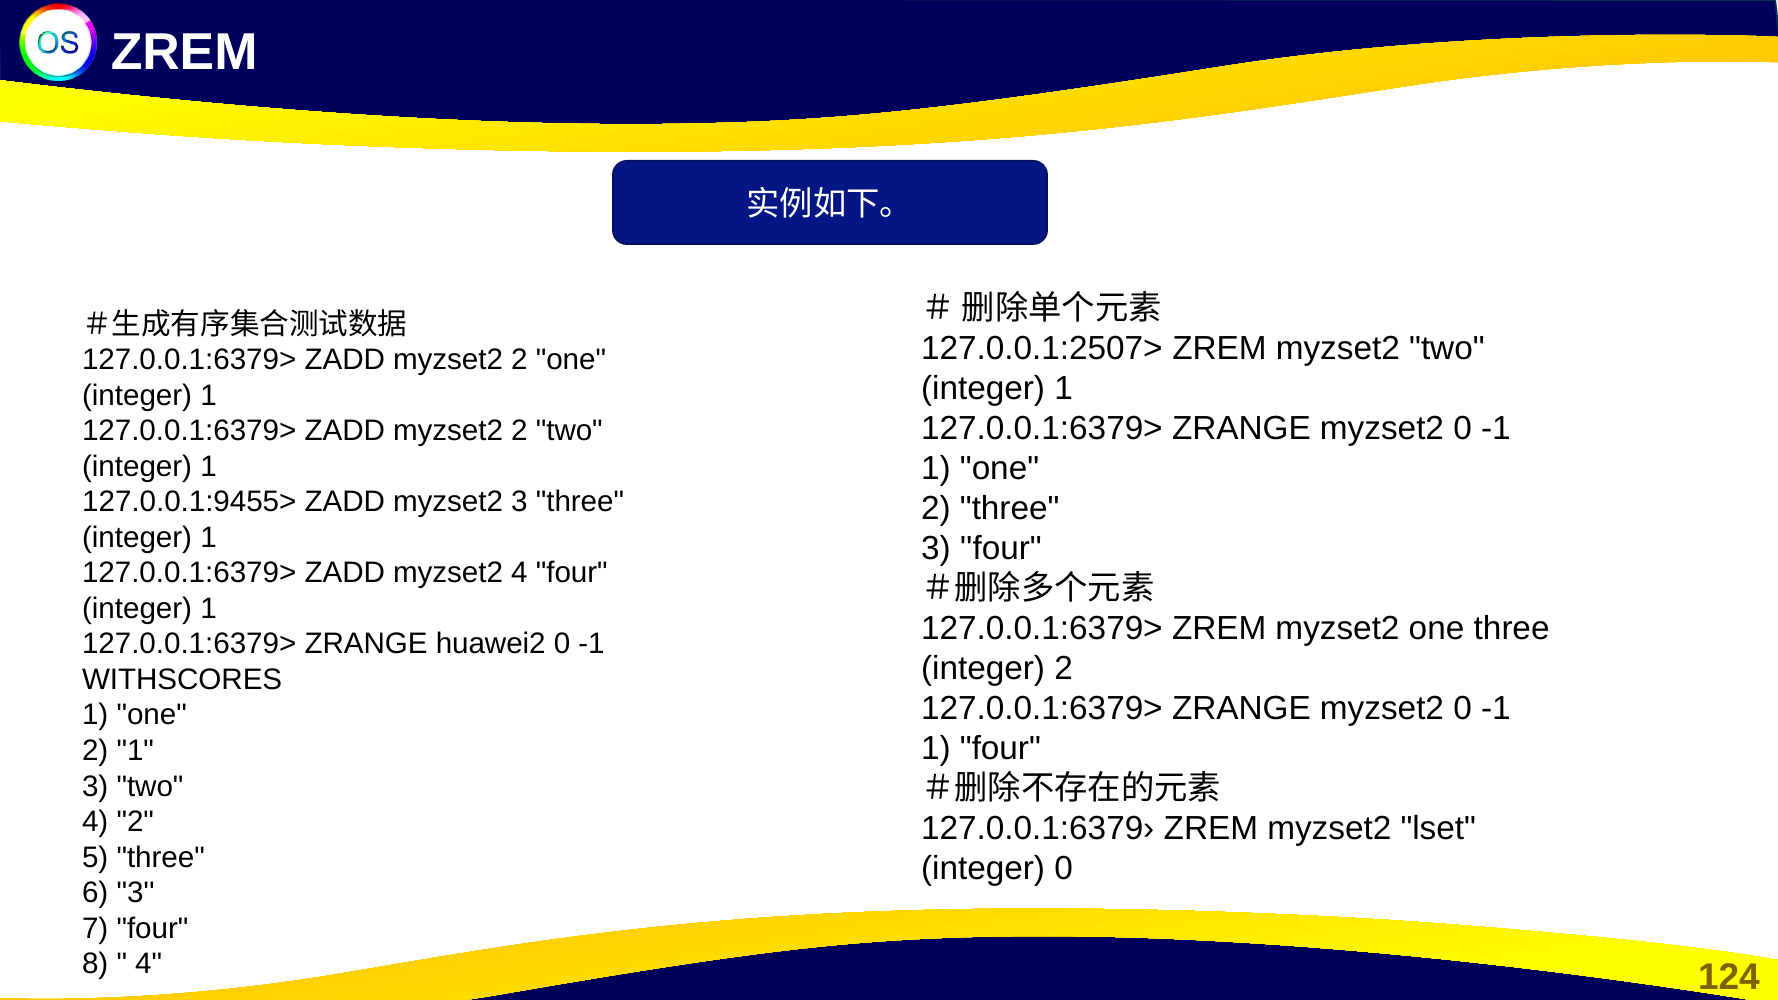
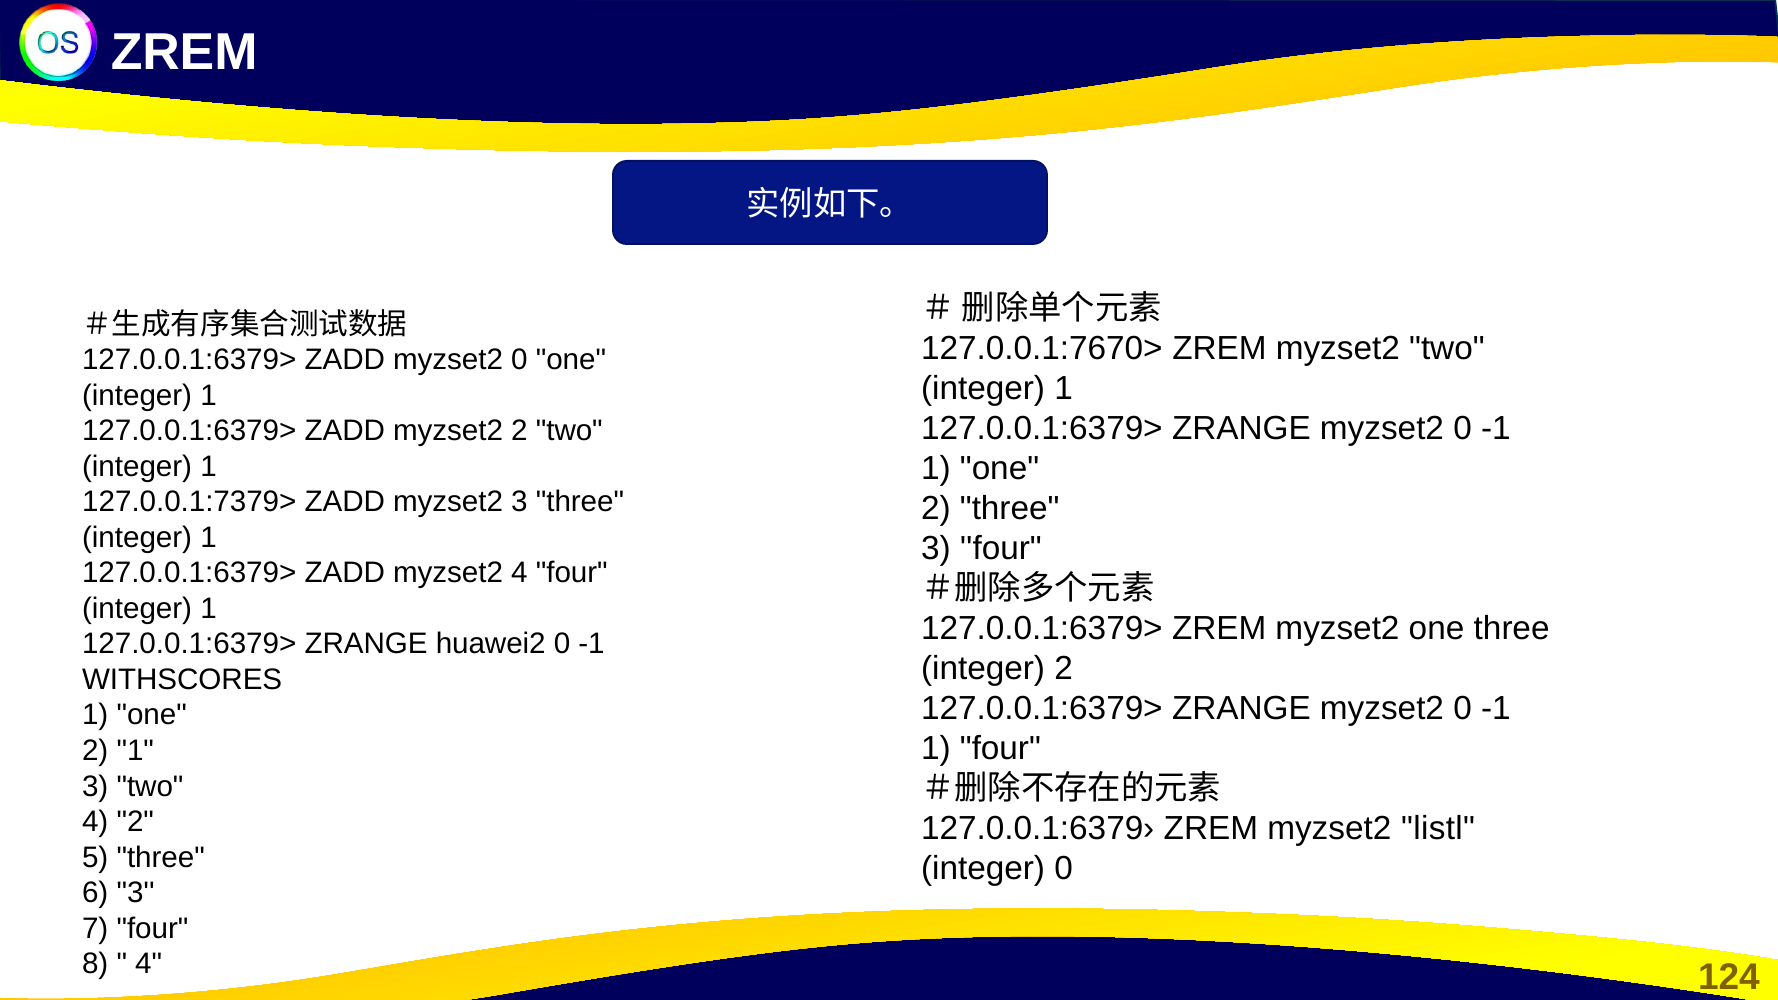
127.0.0.1:2507>: 127.0.0.1:2507> -> 127.0.0.1:7670> (1042, 348)
2: 2 -> 0 (519, 360)
127.0.0.1:9455>: 127.0.0.1:9455> -> 127.0.0.1:7379> (189, 502)
lset: lset -> listl (1438, 828)
